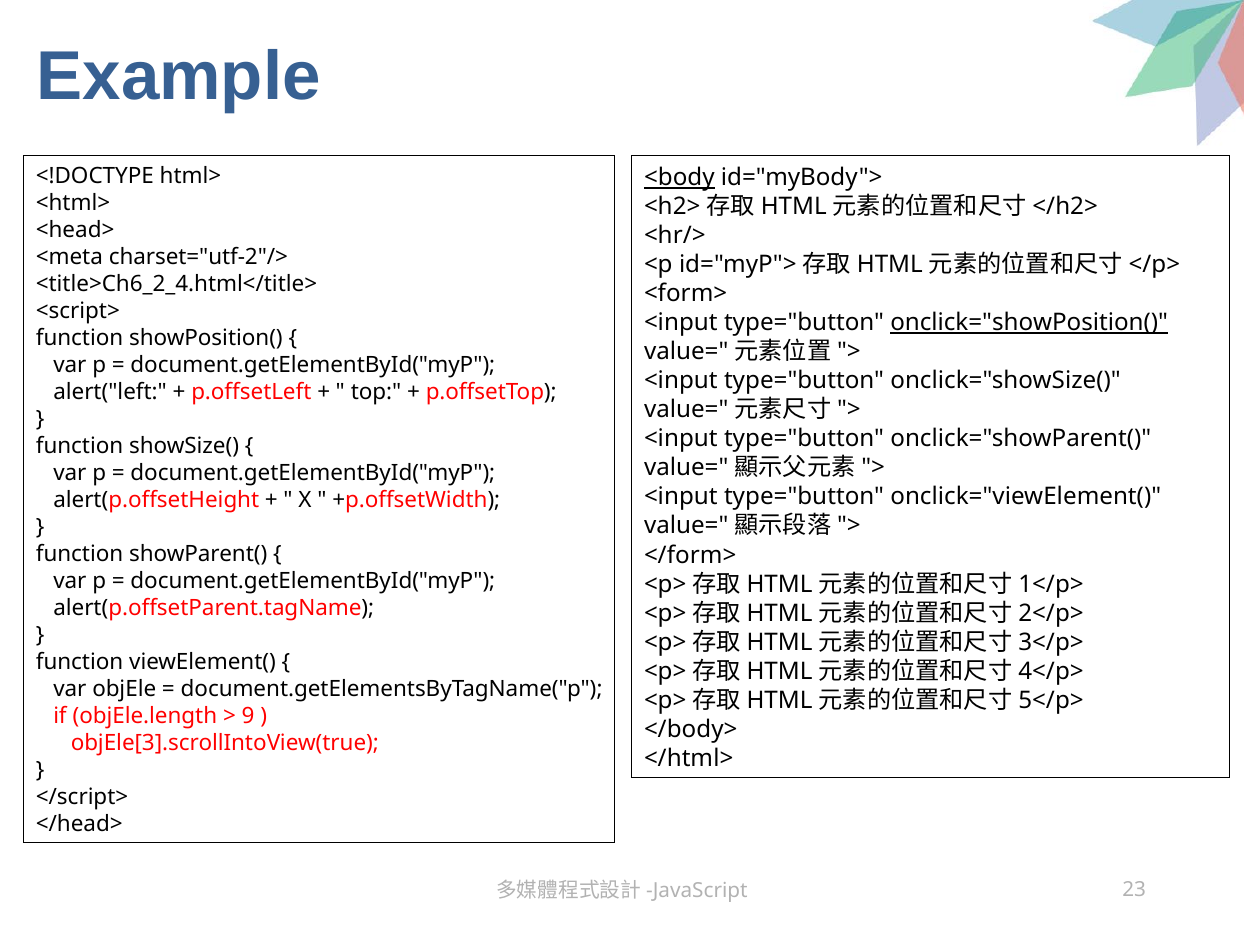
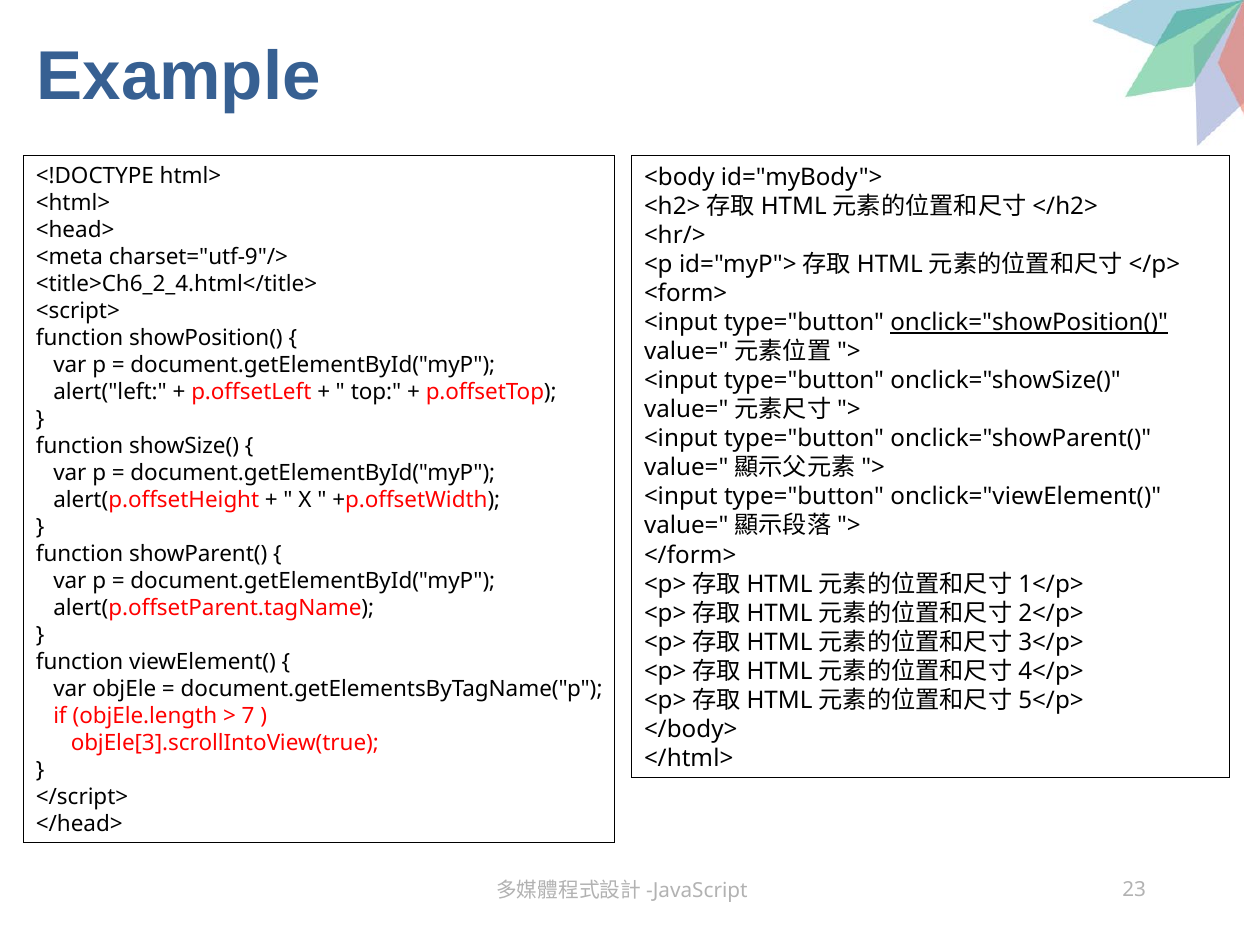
<body underline: present -> none (679, 177)
charset="utf-2"/>: charset="utf-2"/> -> charset="utf-9"/> (198, 257)
9: 9 -> 7 (248, 716)
